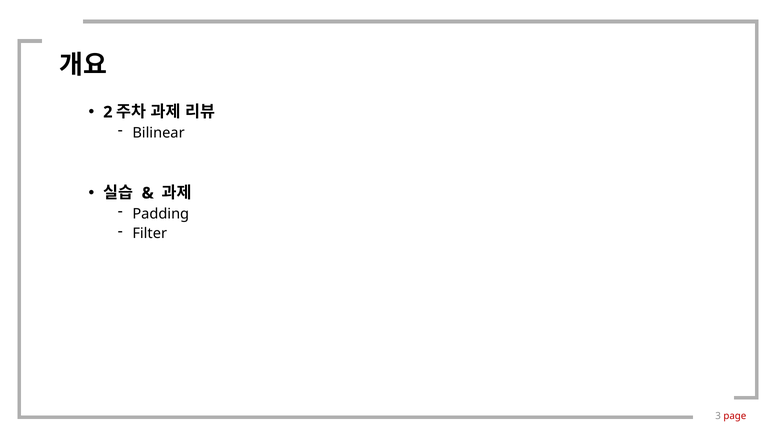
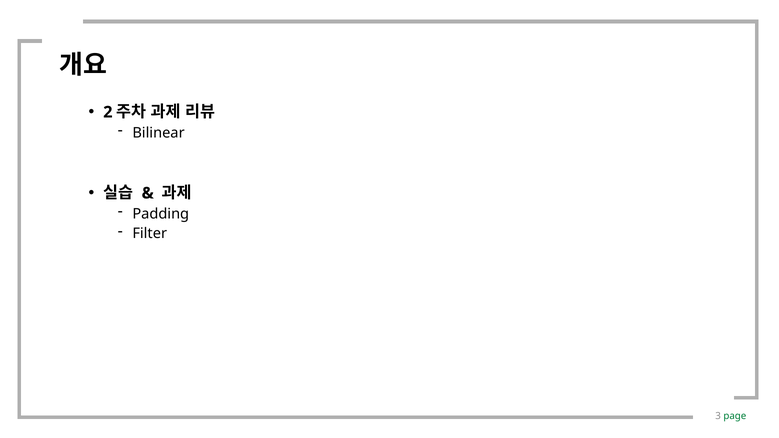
page colour: red -> green (735, 416)
